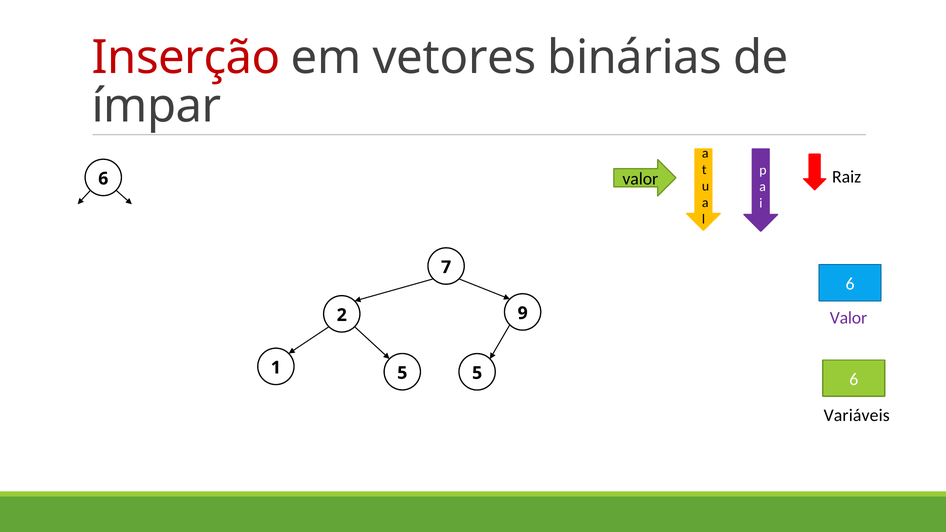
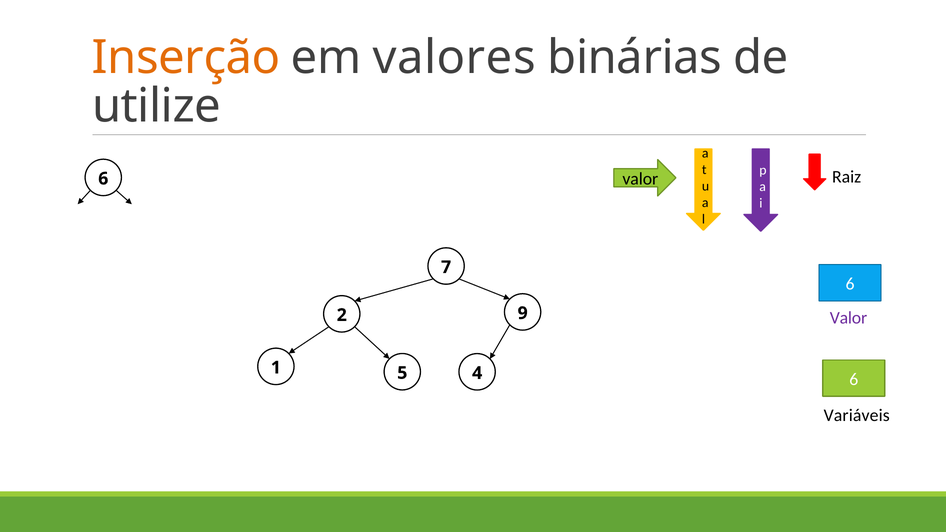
Inserção colour: red -> orange (186, 58)
vetores: vetores -> valores (454, 58)
ímpar: ímpar -> utilize (157, 106)
1 5: 5 -> 4 (477, 373)
